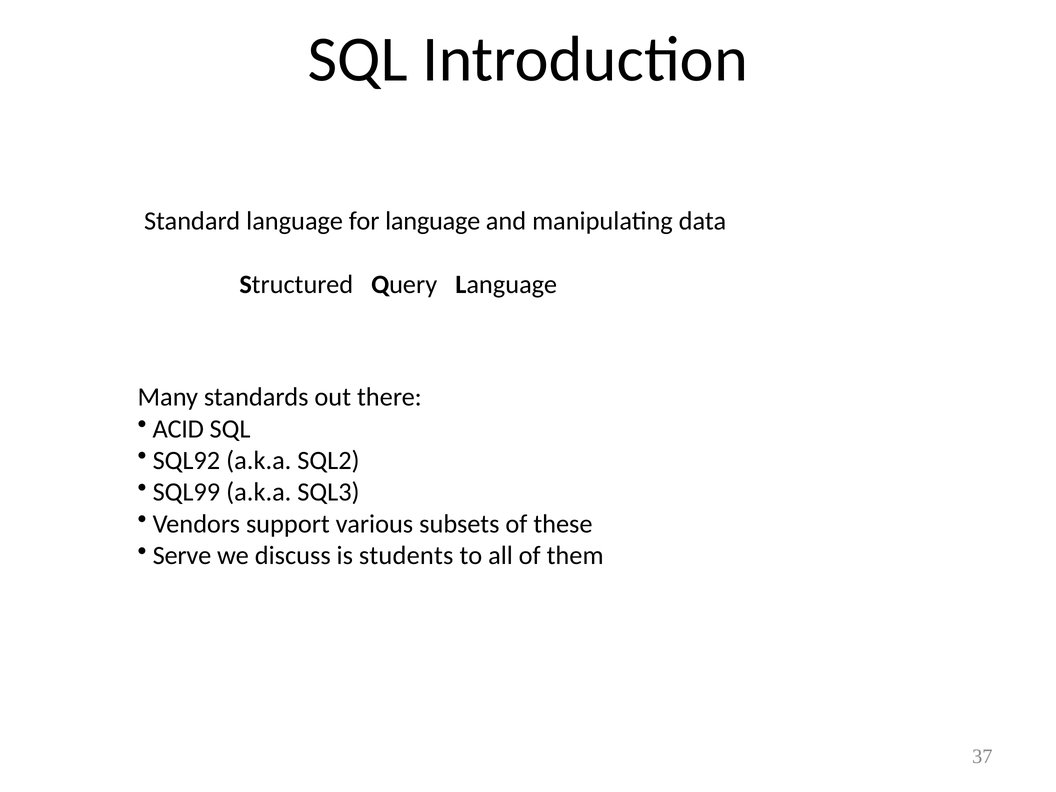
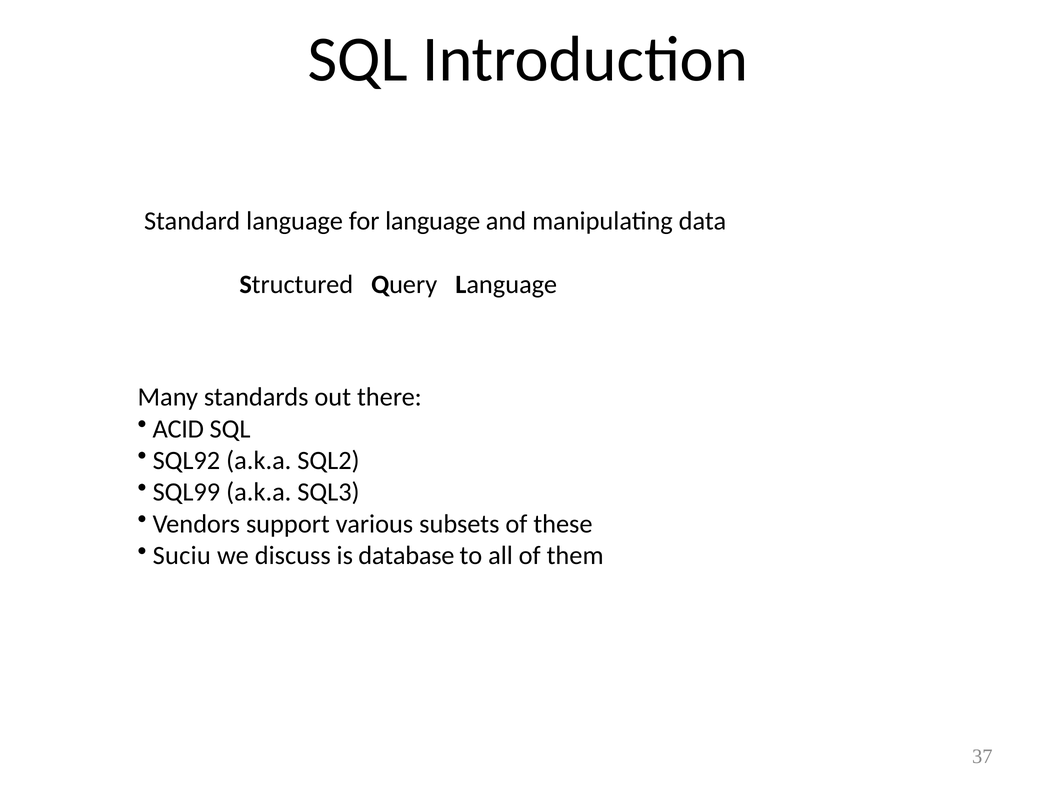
Serve: Serve -> Suciu (182, 556)
students: students -> database (406, 556)
